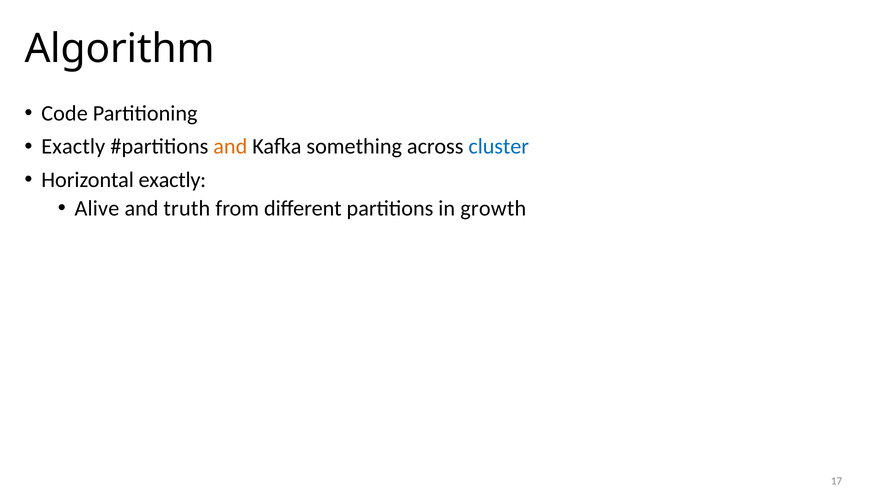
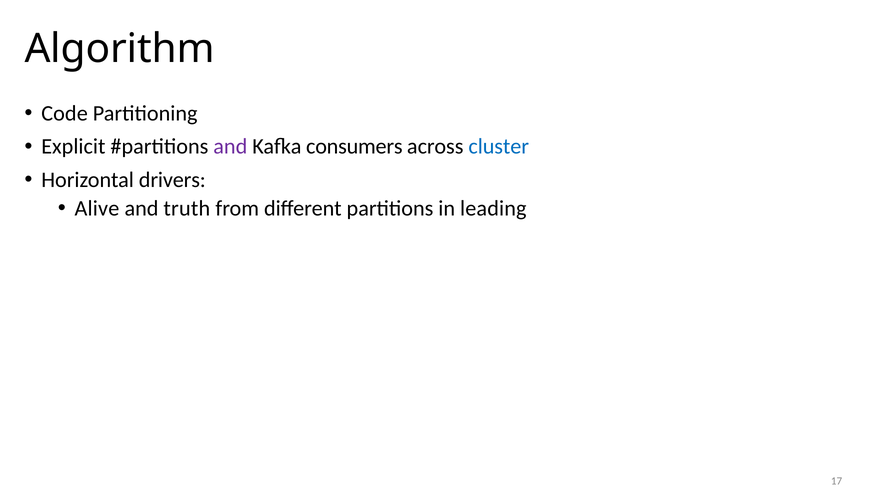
Exactly: Exactly -> Explicit (73, 147)
and colour: orange -> purple (230, 147)
something: something -> consumers (354, 147)
Horizontal exactly: exactly -> drivers (172, 180)
growth: growth -> leading (493, 209)
